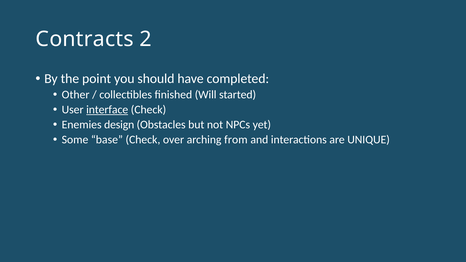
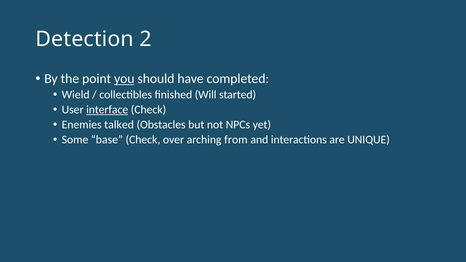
Contracts: Contracts -> Detection (85, 39)
you underline: none -> present (124, 79)
Other: Other -> Wield (76, 95)
design: design -> talked (119, 125)
